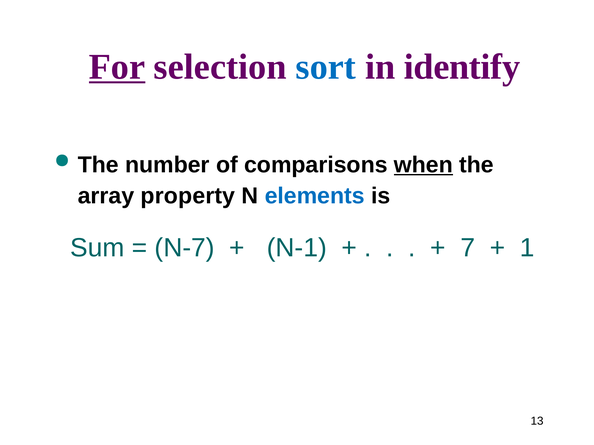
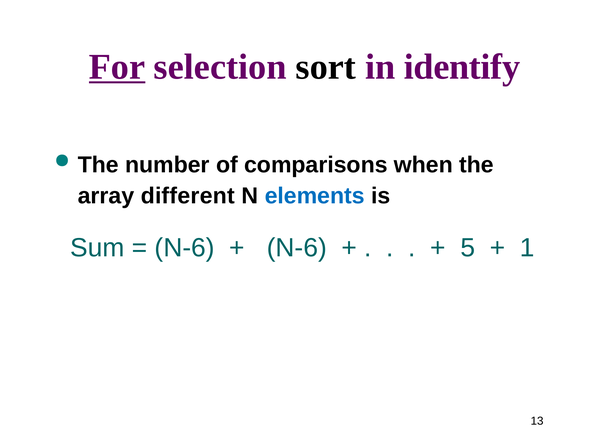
sort colour: blue -> black (326, 67)
when underline: present -> none (423, 165)
property: property -> different (188, 196)
N-7: N-7 -> N-6 (185, 248)
N-1: N-1 -> N-6 (297, 248)
7: 7 -> 5 (468, 248)
